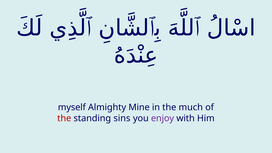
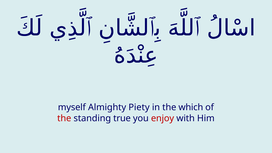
Mine: Mine -> Piety (139, 107)
much: much -> which (191, 107)
sins: sins -> true (122, 118)
enjoy colour: purple -> red (163, 118)
